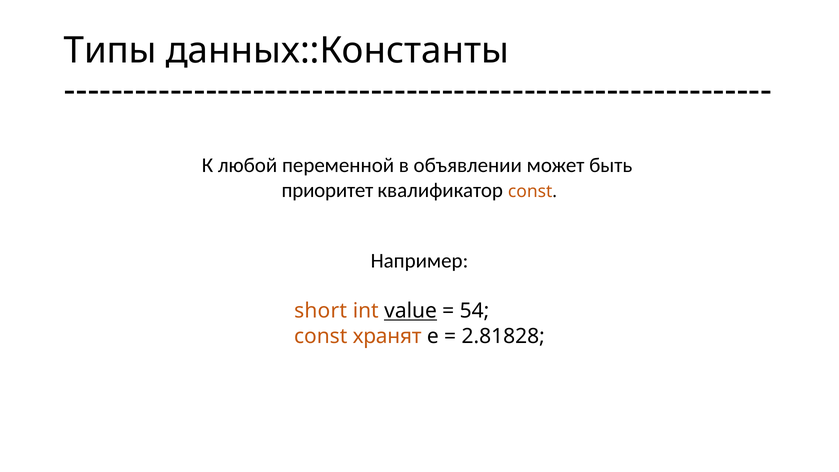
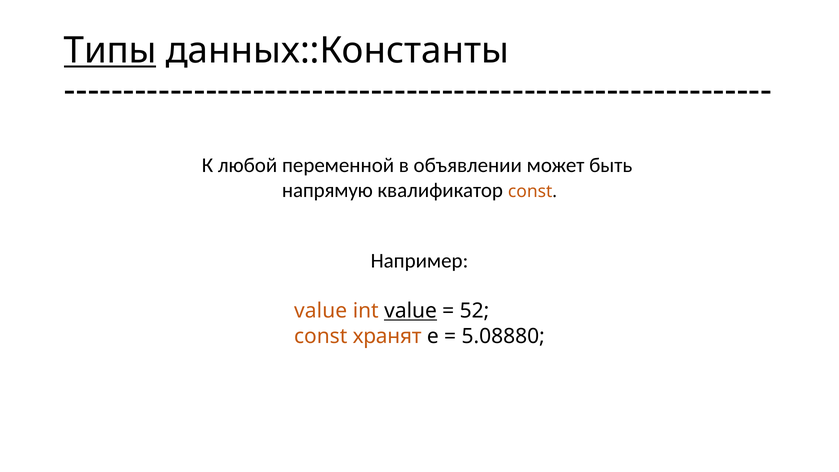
Типы underline: none -> present (110, 51)
приоритет: приоритет -> напрямую (327, 190)
short: short -> value (321, 311)
54: 54 -> 52 (475, 311)
2.81828: 2.81828 -> 5.08880 (503, 336)
